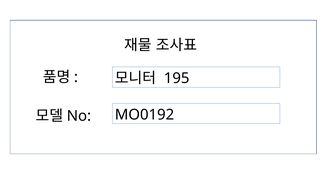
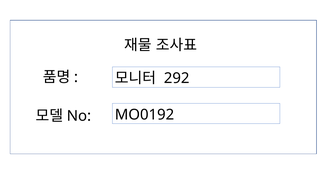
195: 195 -> 292 (177, 78)
